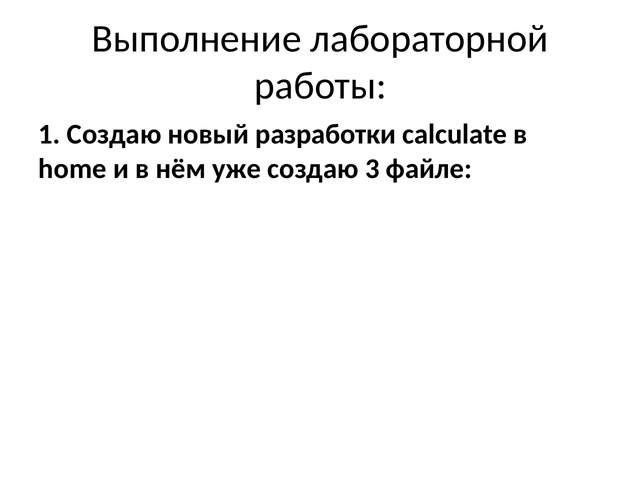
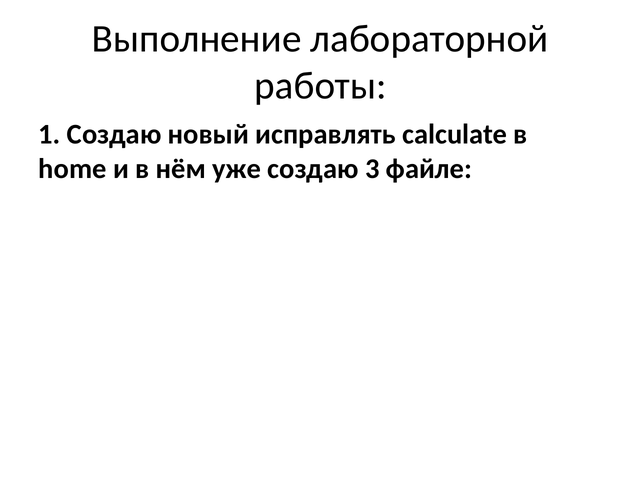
разработки: разработки -> исправлять (326, 134)
